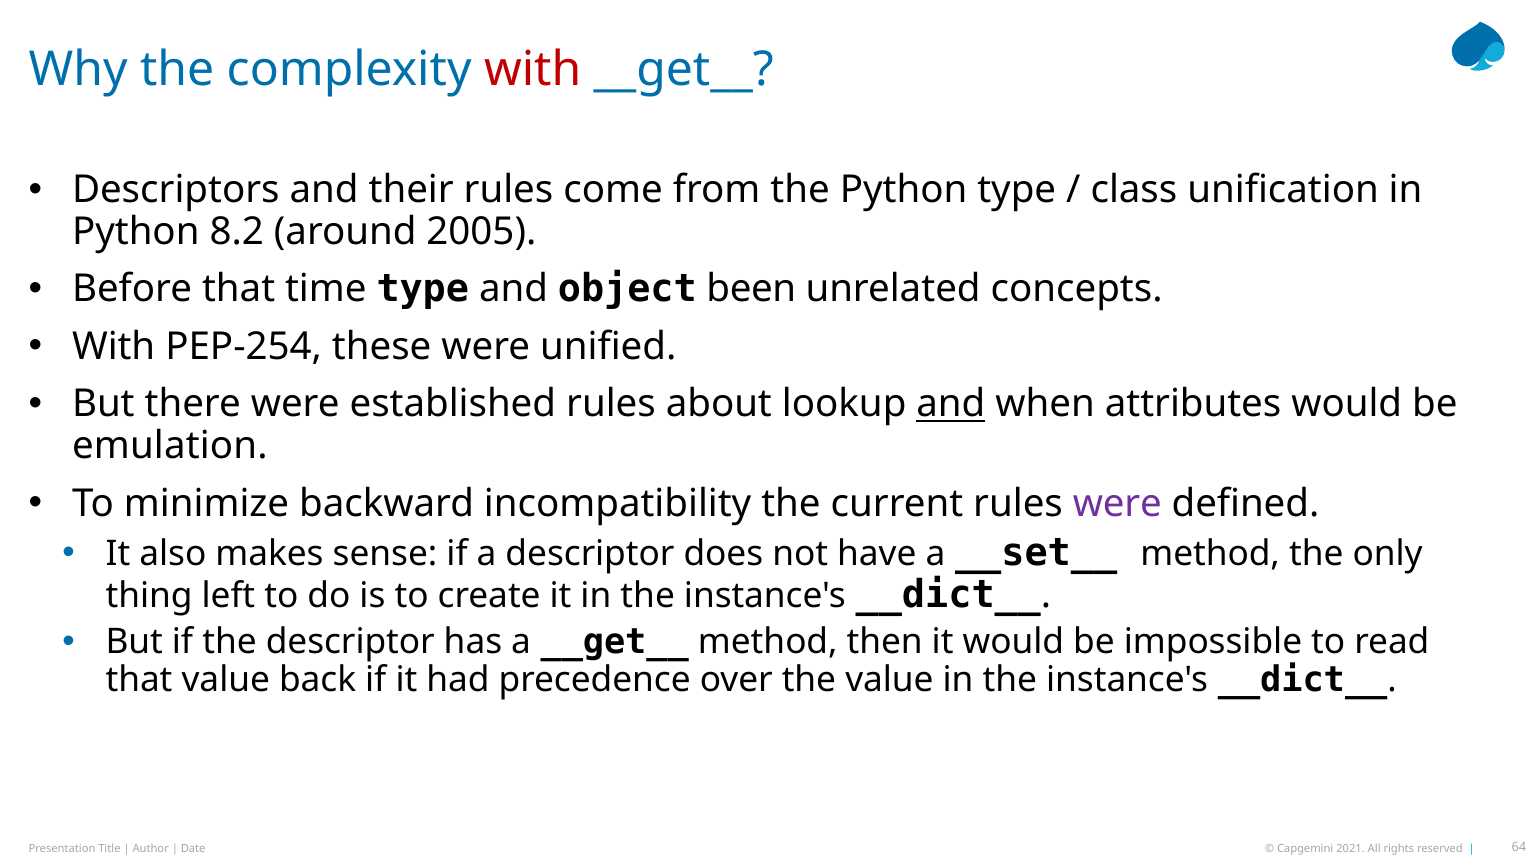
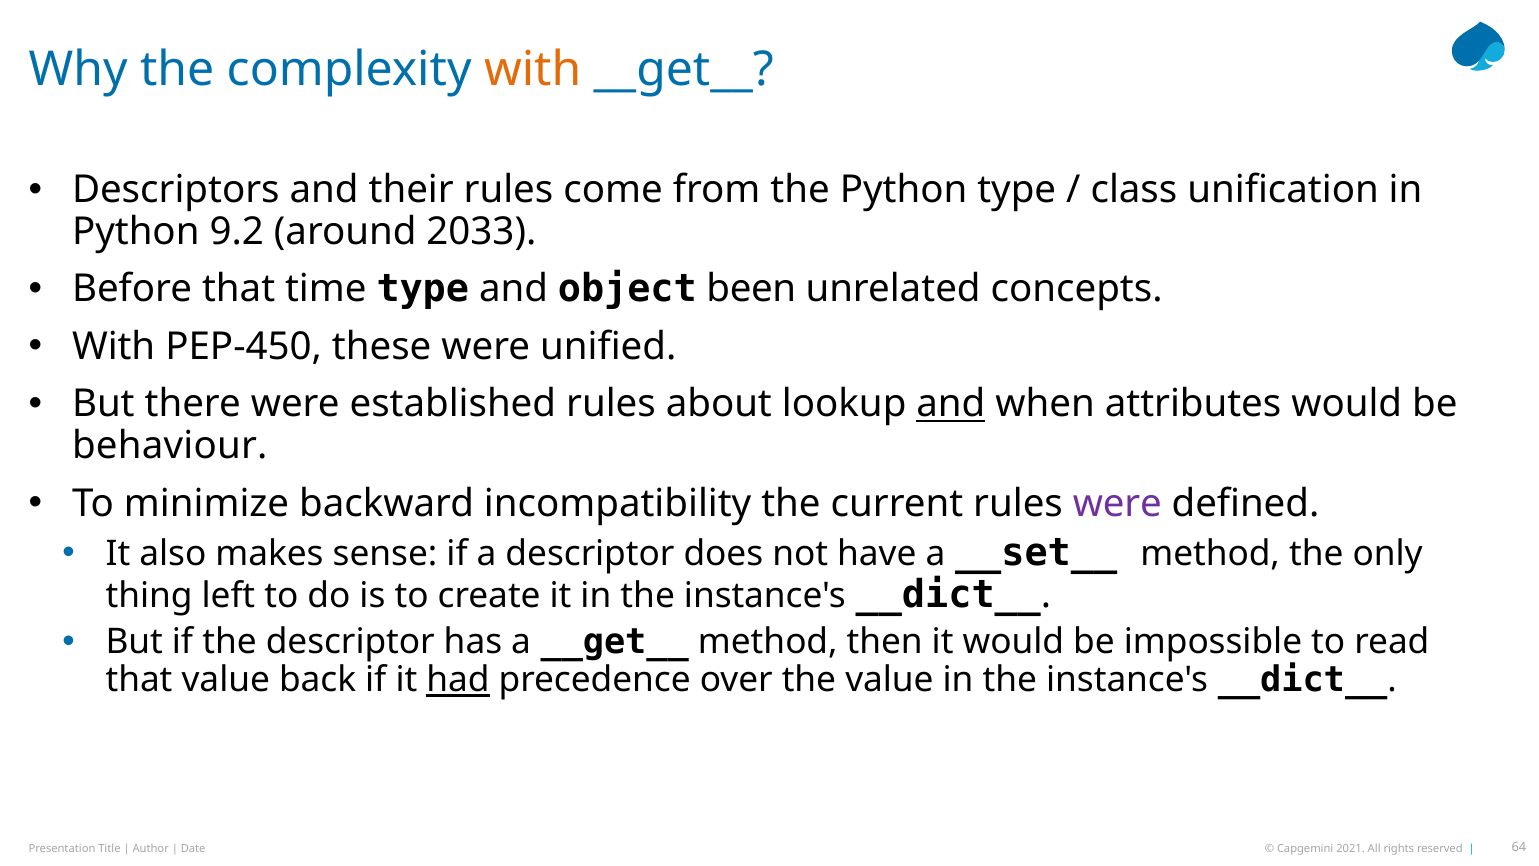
with colour: red -> orange (533, 69)
8.2: 8.2 -> 9.2 (237, 231)
2005: 2005 -> 2033 (481, 231)
PEP-254: PEP-254 -> PEP-450 (244, 346)
emulation: emulation -> behaviour (170, 446)
had underline: none -> present (458, 680)
